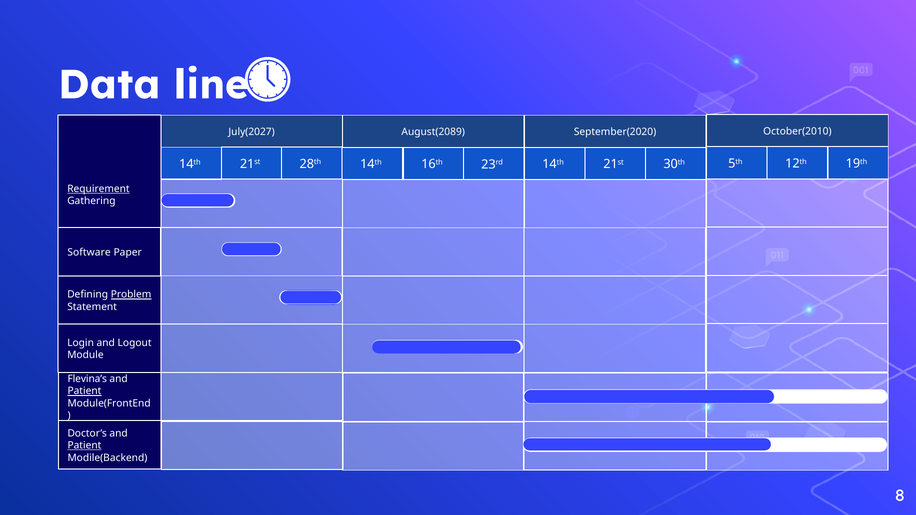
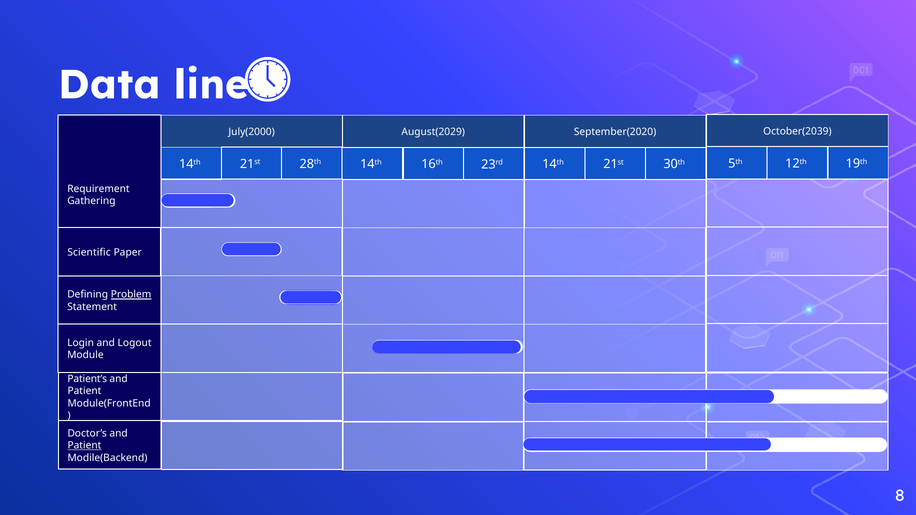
October(2010: October(2010 -> October(2039 (797, 131)
July(2027: July(2027 -> July(2000 (252, 132)
August(2089: August(2089 -> August(2029 (433, 132)
Requirement underline: present -> none (98, 189)
Software: Software -> Scientific (89, 253)
Flevina’s: Flevina’s -> Patient’s (87, 379)
Patient underline: present -> none (84, 391)
